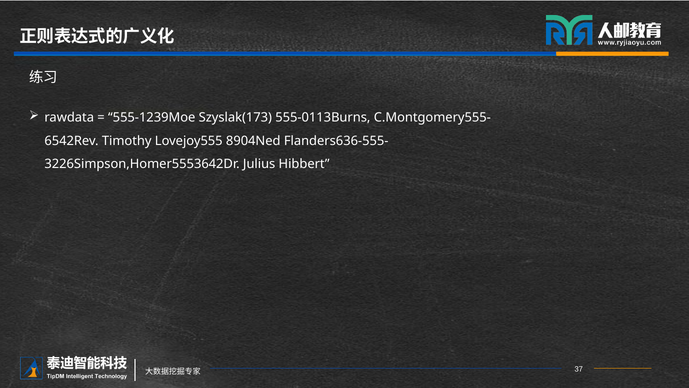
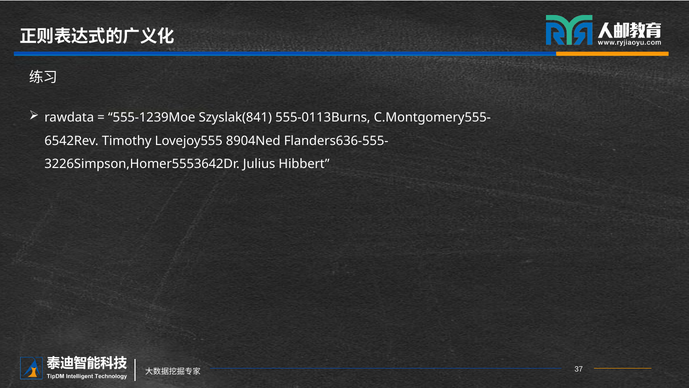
Szyslak(173: Szyslak(173 -> Szyslak(841 (235, 117)
